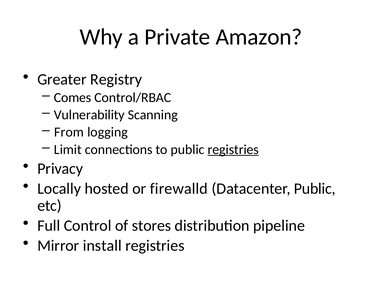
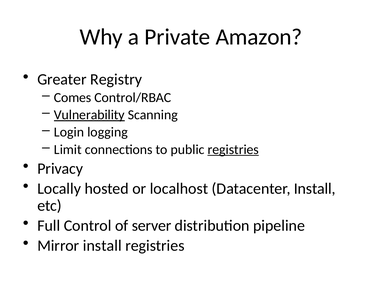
Vulnerability underline: none -> present (89, 115)
From: From -> Login (69, 132)
firewalld: firewalld -> localhost (179, 189)
Datacenter Public: Public -> Install (315, 189)
stores: stores -> server (152, 226)
